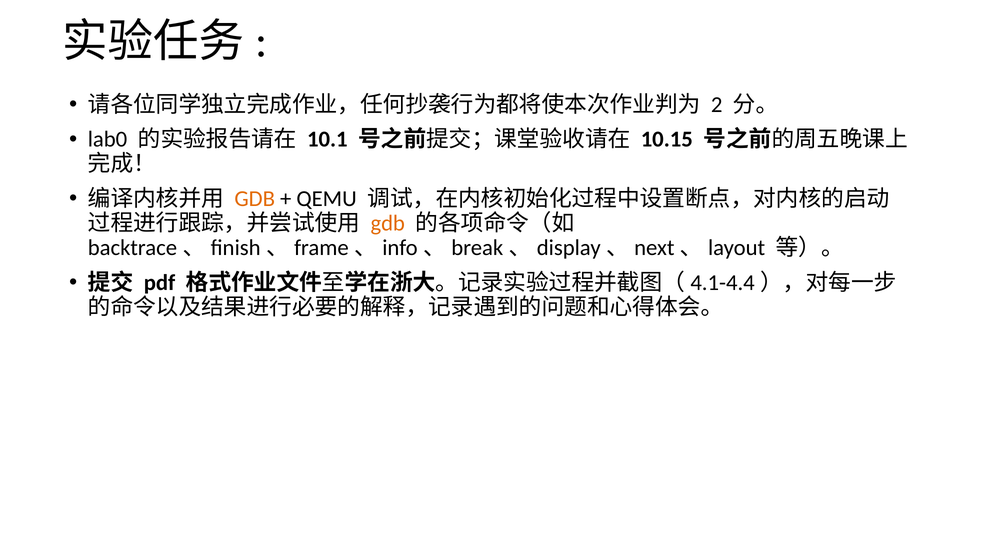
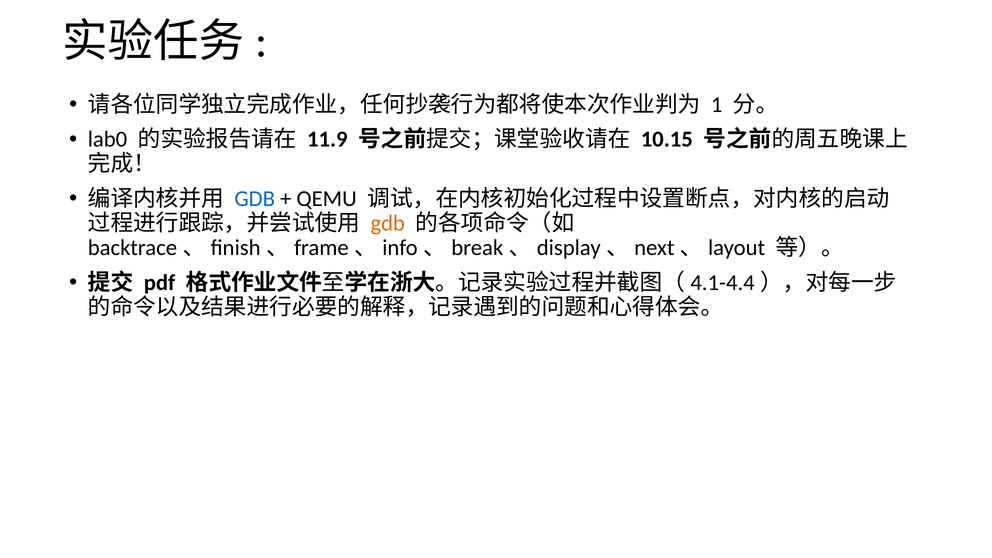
2: 2 -> 1 (717, 105)
10.1: 10.1 -> 11.9 (327, 139)
GDB colour: orange -> blue (255, 199)
